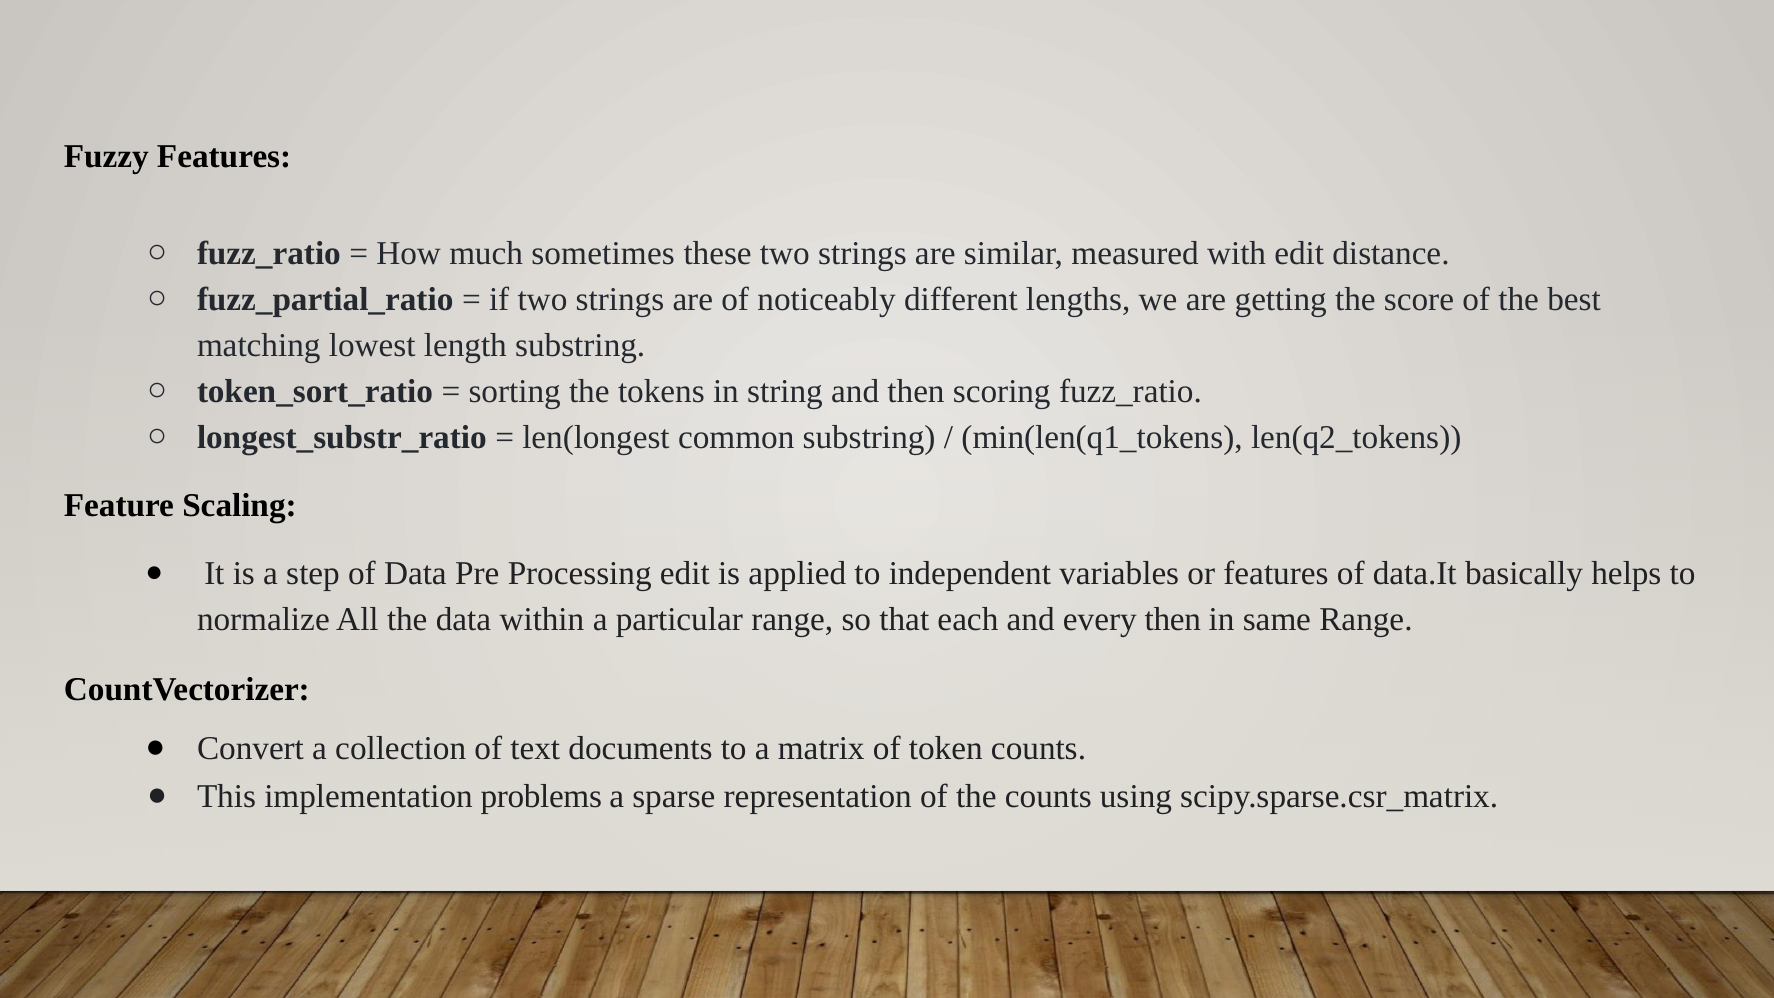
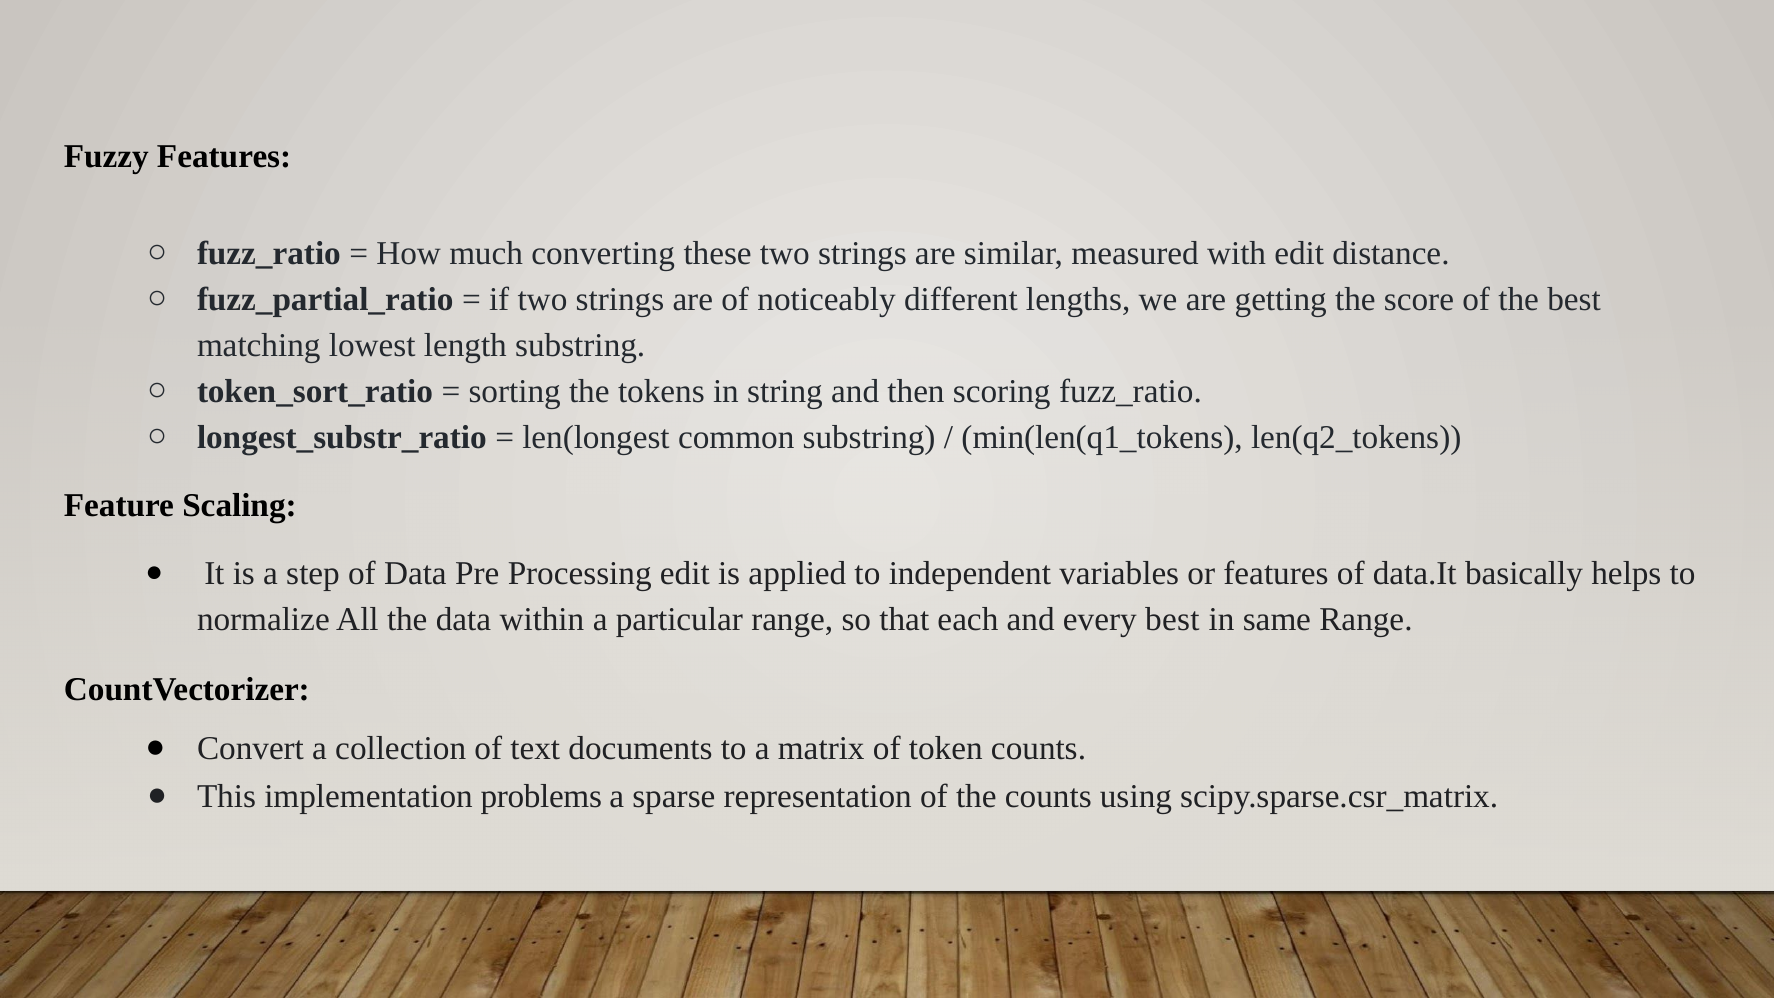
sometimes: sometimes -> converting (603, 254)
every then: then -> best (1172, 619)
